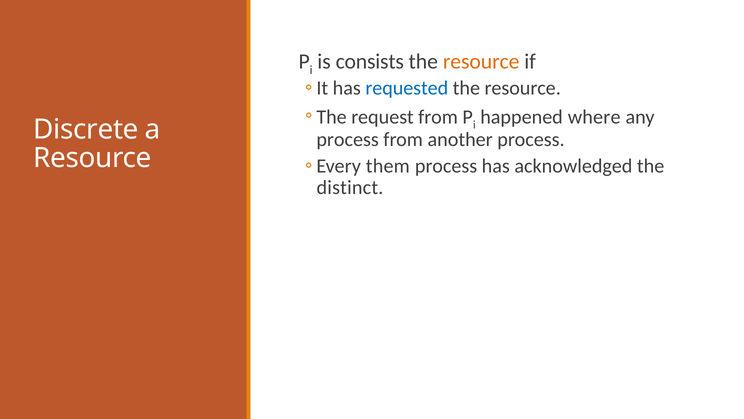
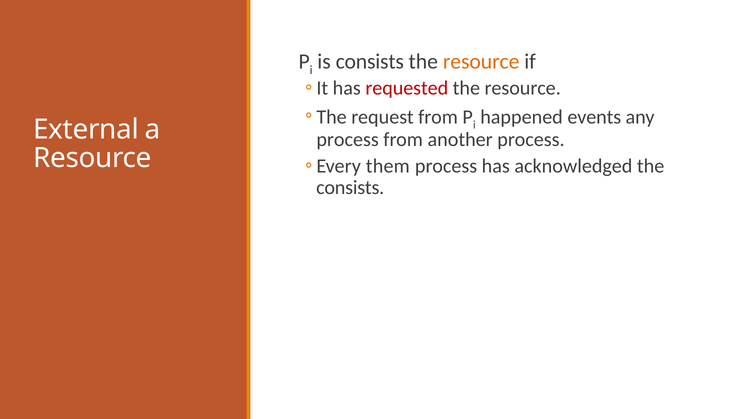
requested colour: blue -> red (407, 88)
where: where -> events (594, 117)
Discrete: Discrete -> External (86, 130)
distinct: distinct -> consists (350, 187)
